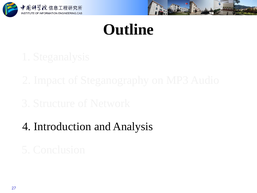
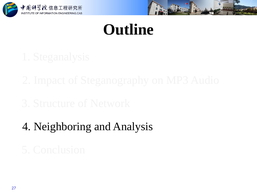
Introduction: Introduction -> Neighboring (63, 126)
